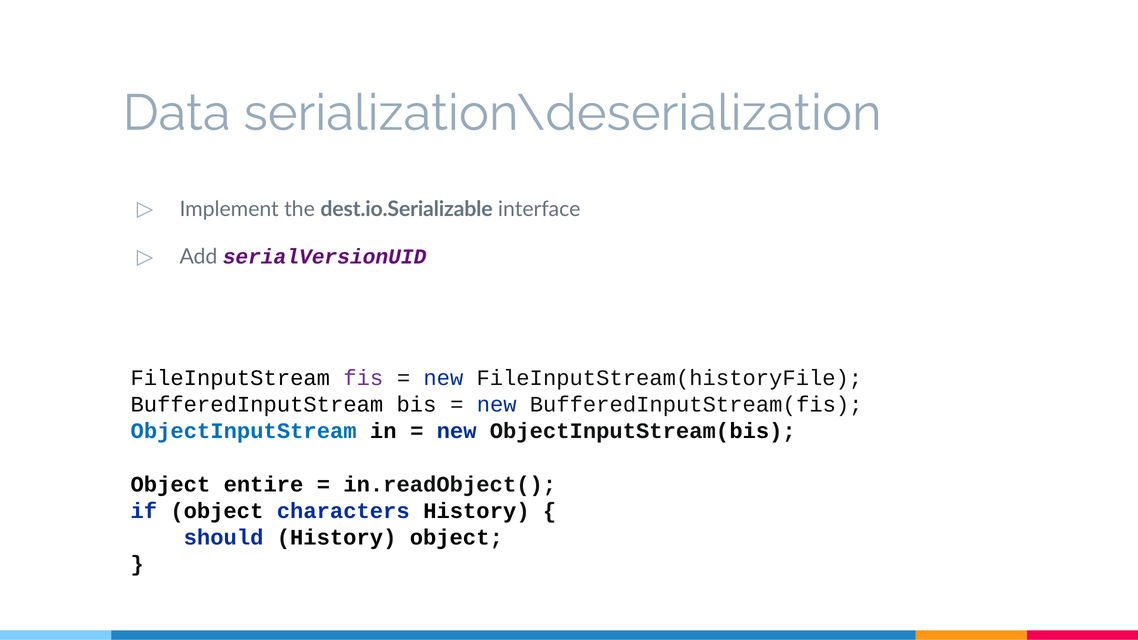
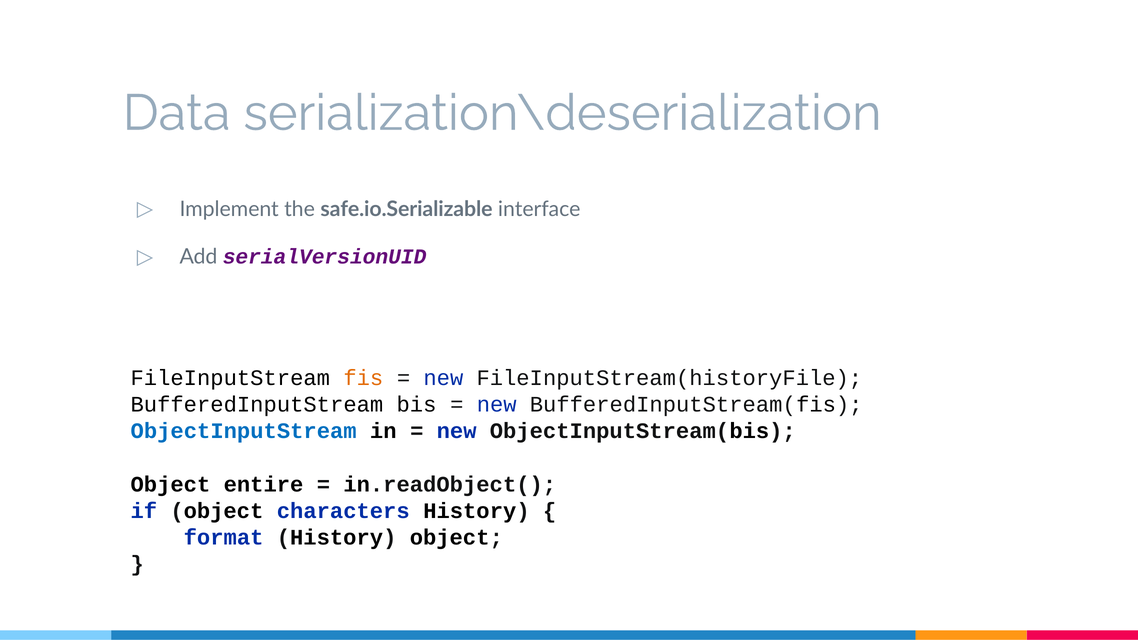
dest.io.Serializable: dest.io.Serializable -> safe.io.Serializable (407, 209)
fis colour: purple -> orange (363, 378)
should: should -> format (224, 538)
